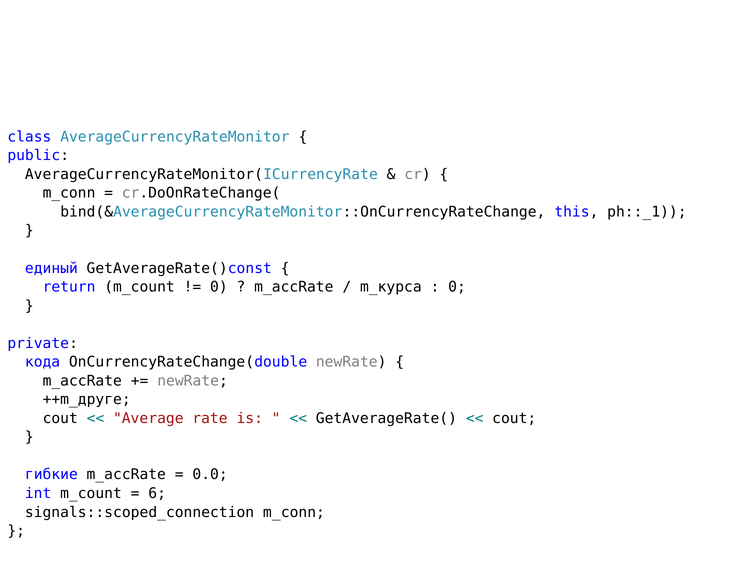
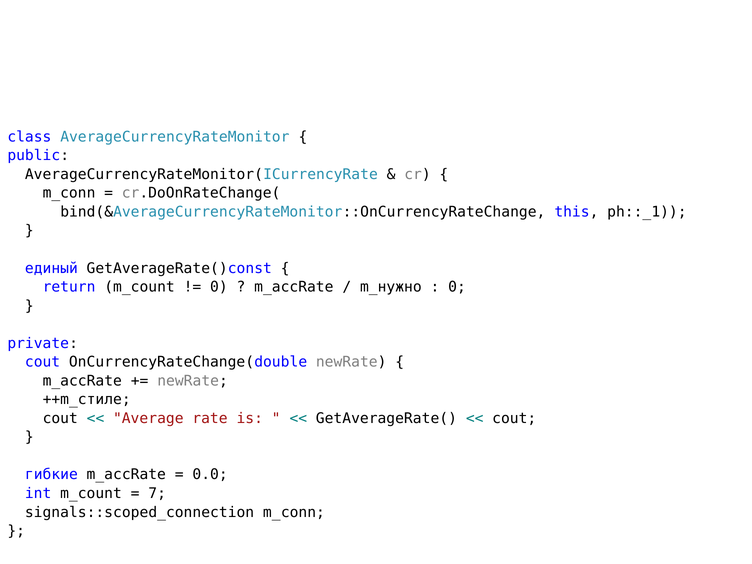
m_курса: m_курса -> m_нужно (391, 287)
кода: кода -> cout (43, 362)
++m_друге: ++m_друге -> ++m_стиле (87, 400)
6: 6 -> 7 (157, 493)
